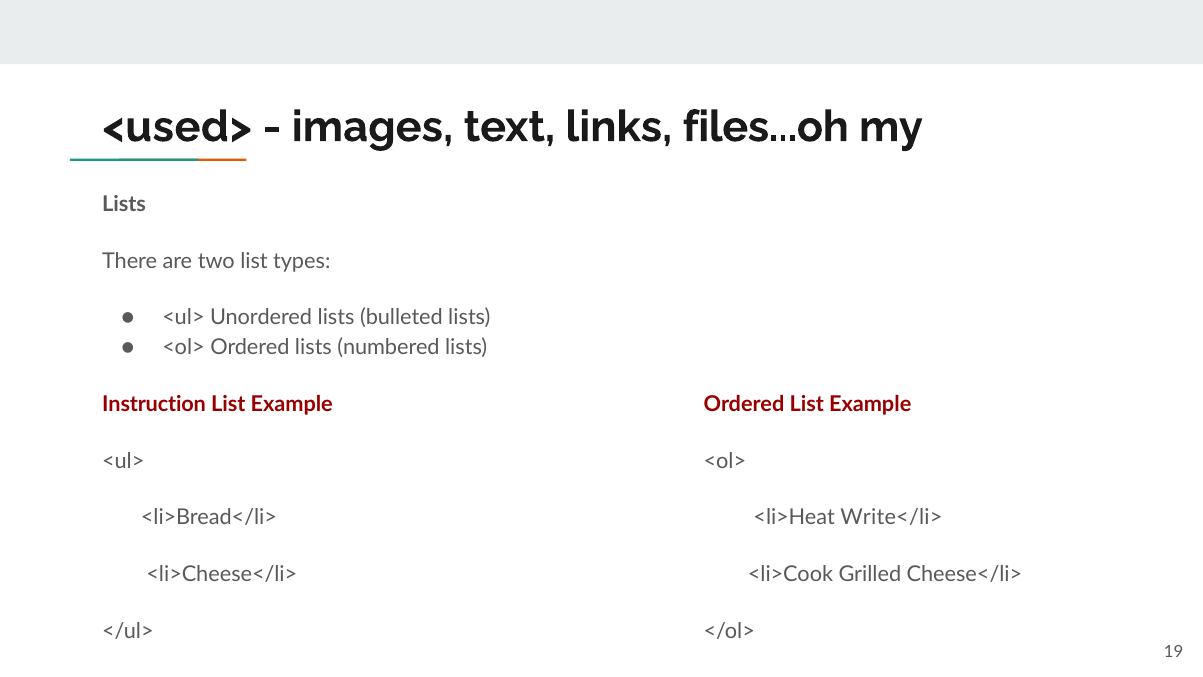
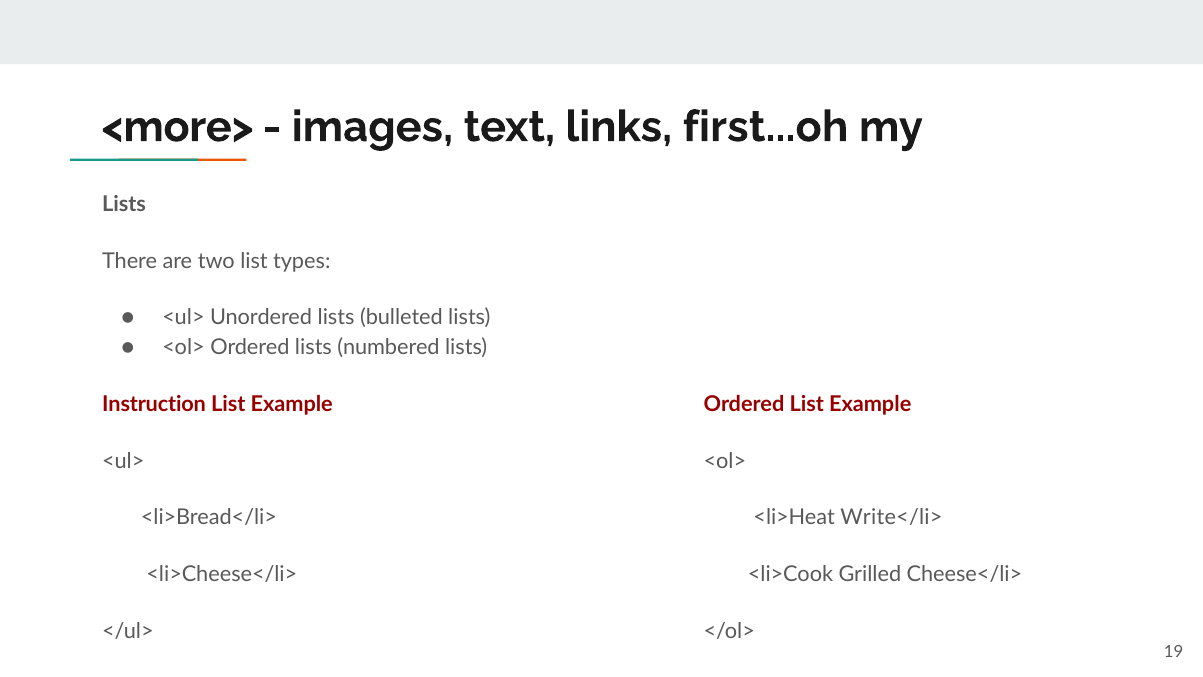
<used>: <used> -> <more> (178, 127)
files...oh: files...oh -> first...oh (765, 127)
